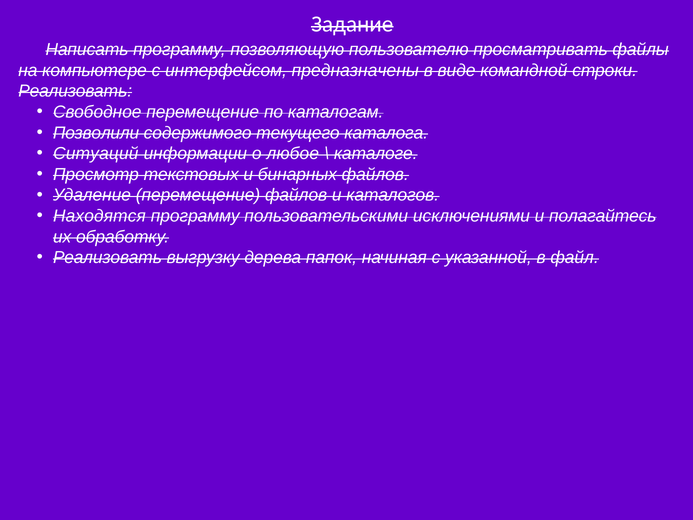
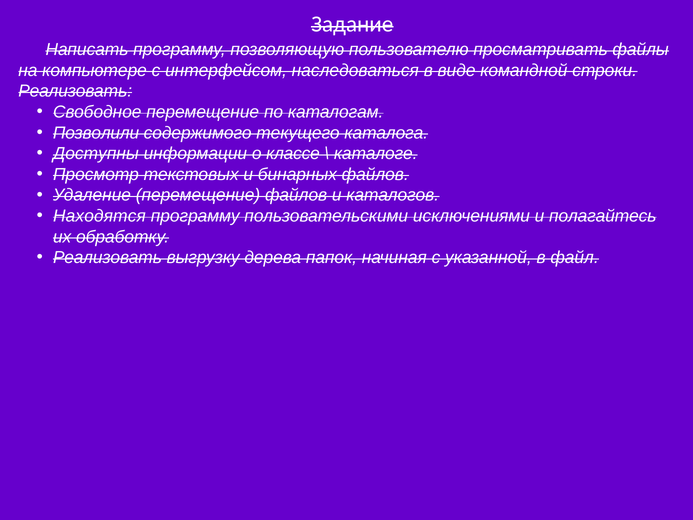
предназначены: предназначены -> наследоваться (355, 70)
Ситуаций: Ситуаций -> Доступны (96, 154)
любое: любое -> классе (293, 154)
